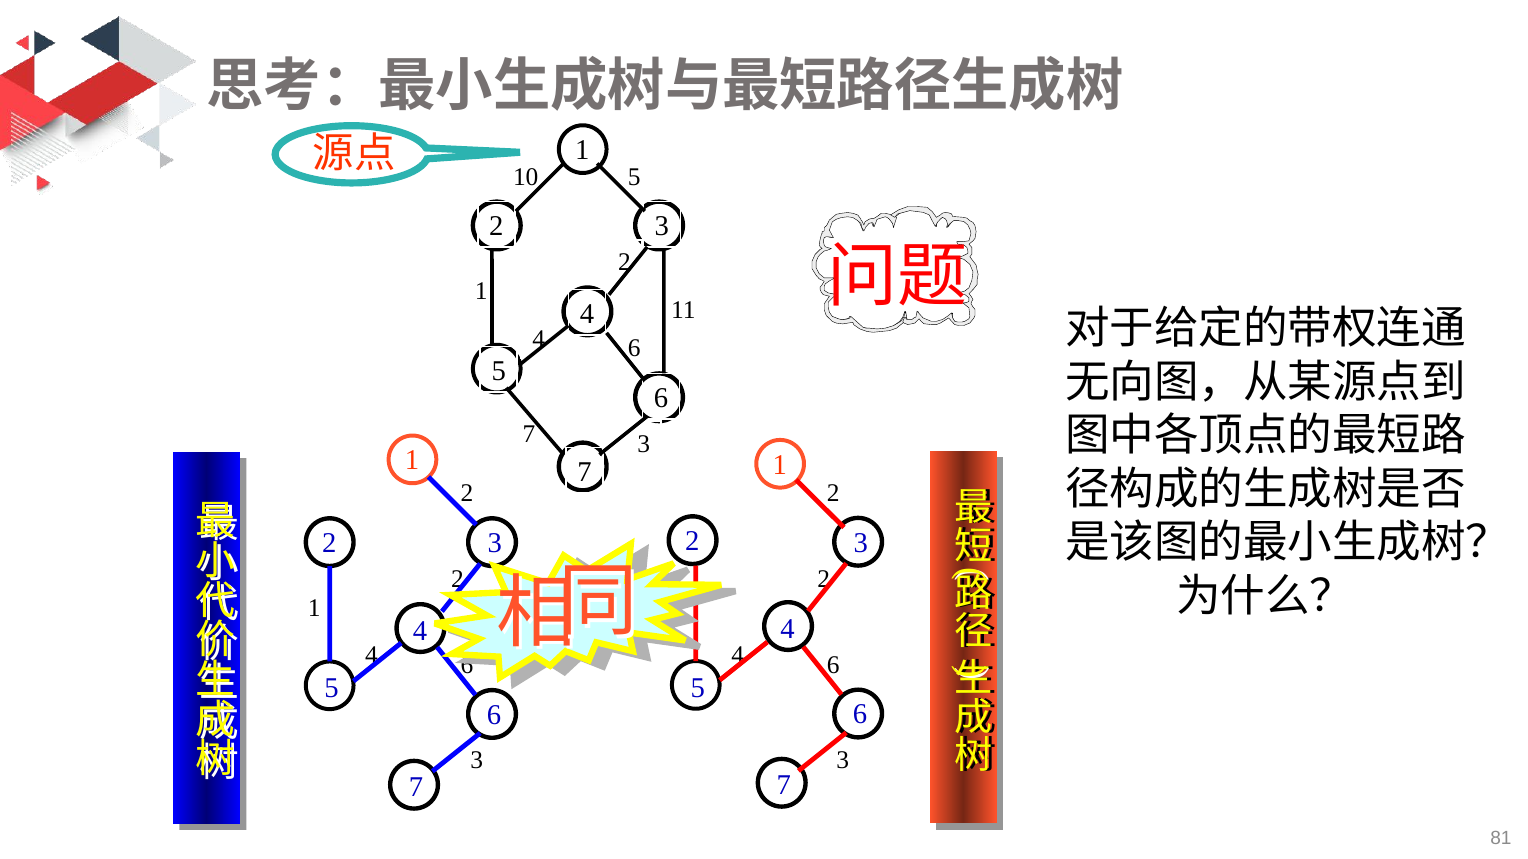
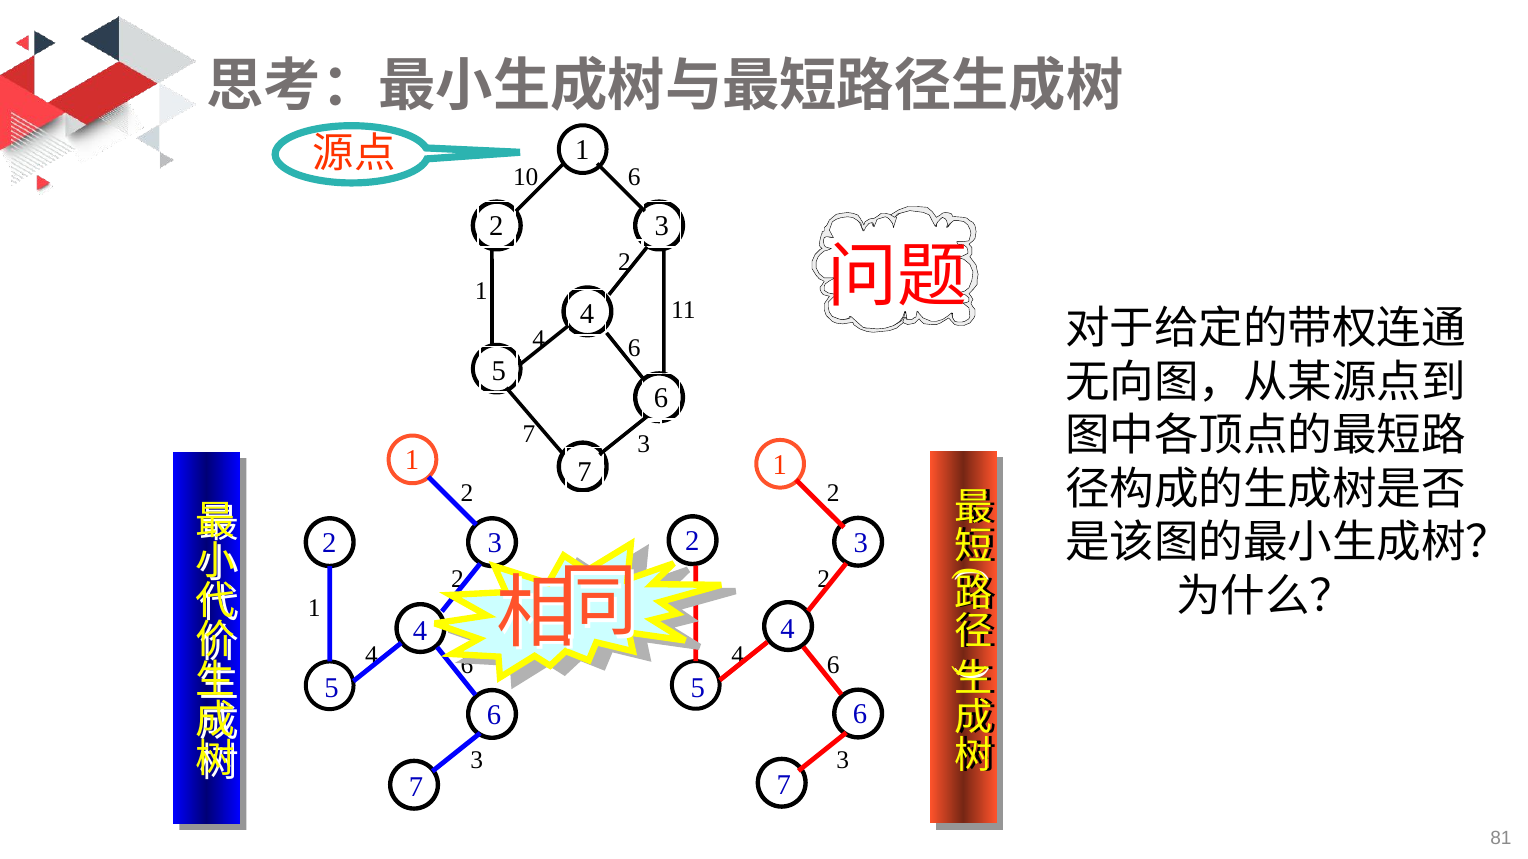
10 5: 5 -> 6 (634, 177)
